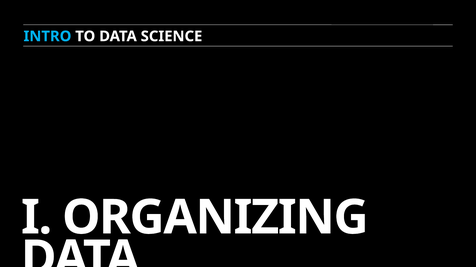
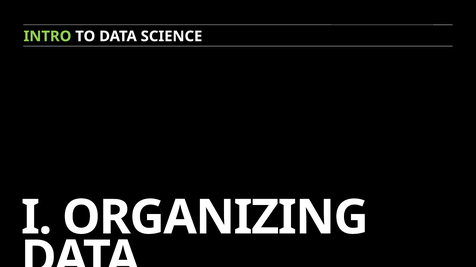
INTRO colour: light blue -> light green (47, 36)
